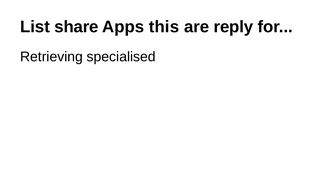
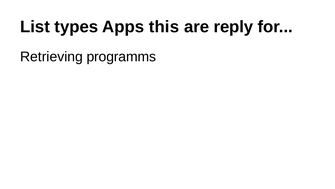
share: share -> types (76, 27)
specialised: specialised -> programms (121, 57)
